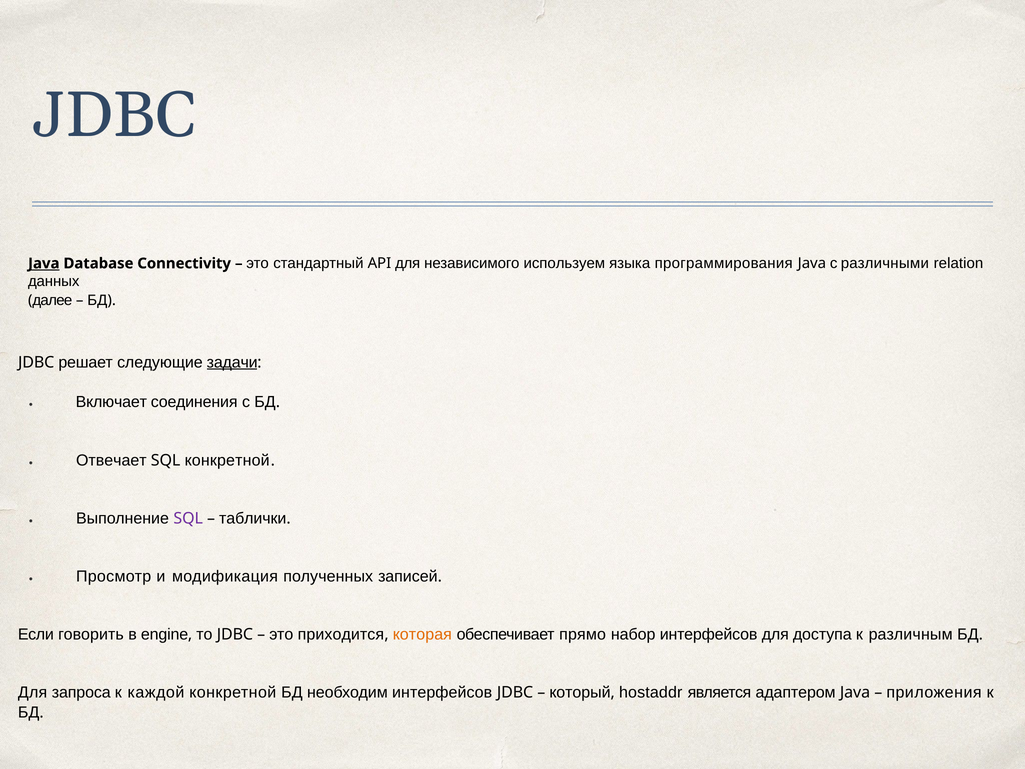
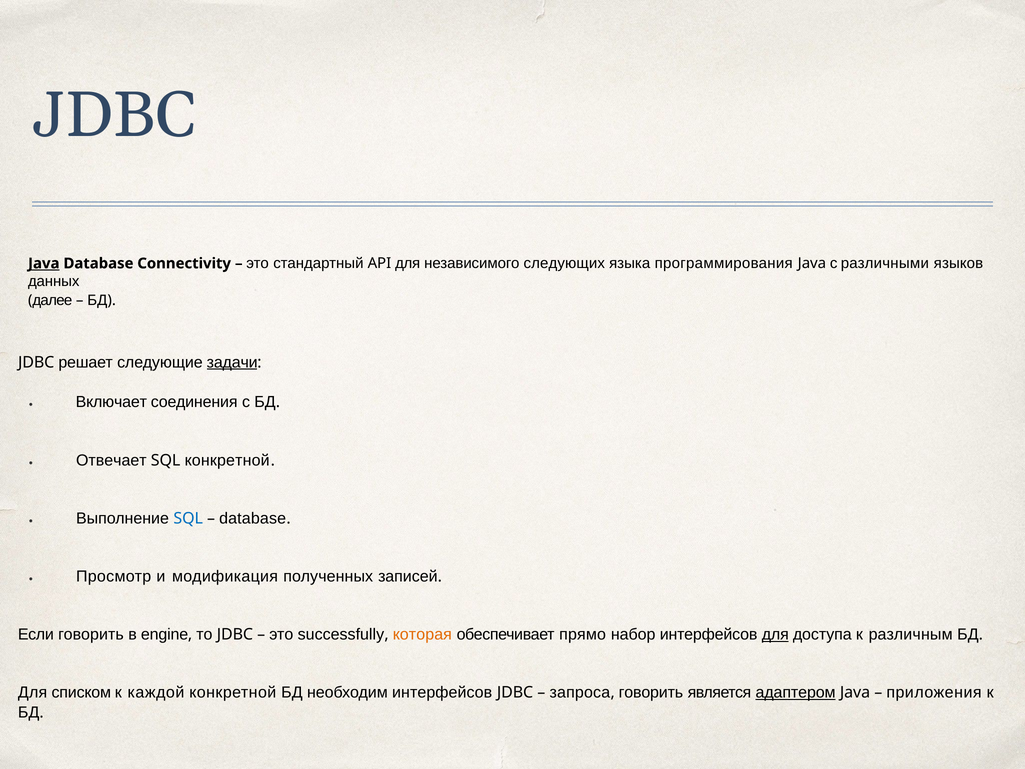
используем: используем -> следующих (564, 263)
relation: relation -> языков (958, 263)
SQL colour: purple -> blue (188, 518)
таблички: таблички -> database (253, 518)
приходится: приходится -> successfully (341, 634)
для underline: none -> present (775, 634)
запроса: запроса -> списком (81, 692)
который: который -> запроса (580, 692)
hostaddr: hostaddr -> говорить (651, 692)
адаптером underline: none -> present (796, 692)
